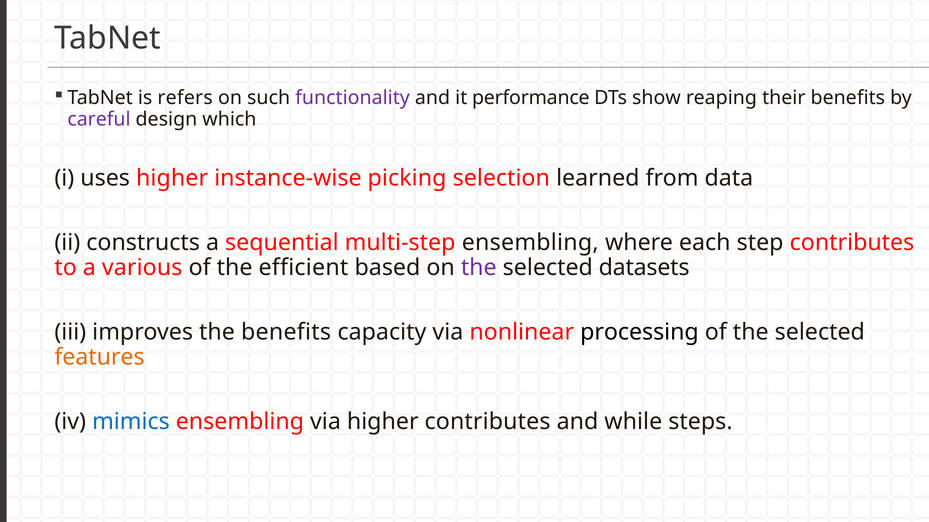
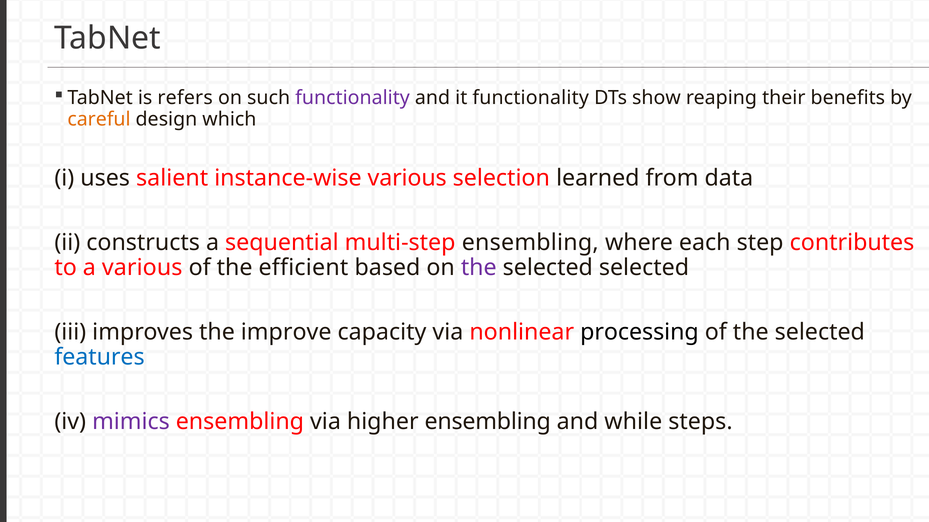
it performance: performance -> functionality (531, 98)
careful colour: purple -> orange (99, 119)
uses higher: higher -> salient (172, 178)
instance-wise picking: picking -> various (407, 178)
selected datasets: datasets -> selected (644, 268)
the benefits: benefits -> improve (286, 333)
features colour: orange -> blue (100, 358)
mimics colour: blue -> purple (131, 422)
higher contributes: contributes -> ensembling (488, 422)
